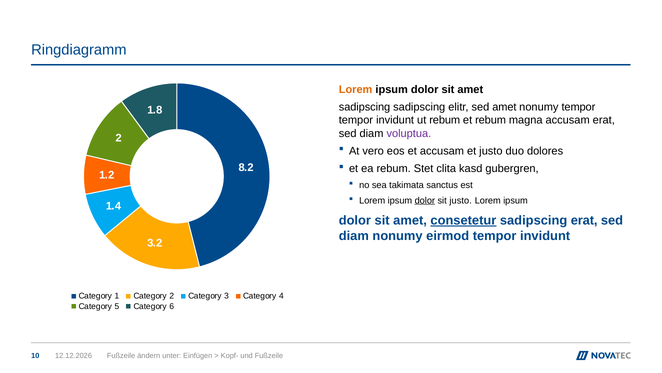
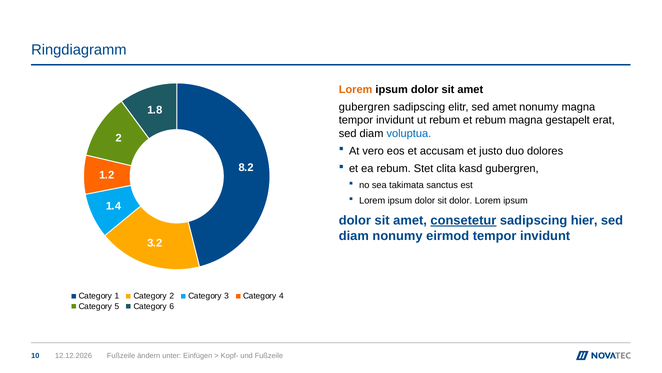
sadipscing: sadipscing -> gubergren (364, 107)
nonumy tempor: tempor -> magna (578, 107)
magna accusam: accusam -> gestapelt (568, 120)
voluptua colour: purple -> blue (409, 133)
dolor underline: present -> none (425, 200)
sit justo: justo -> dolor (461, 200)
sadipscing erat: erat -> hier (584, 220)
